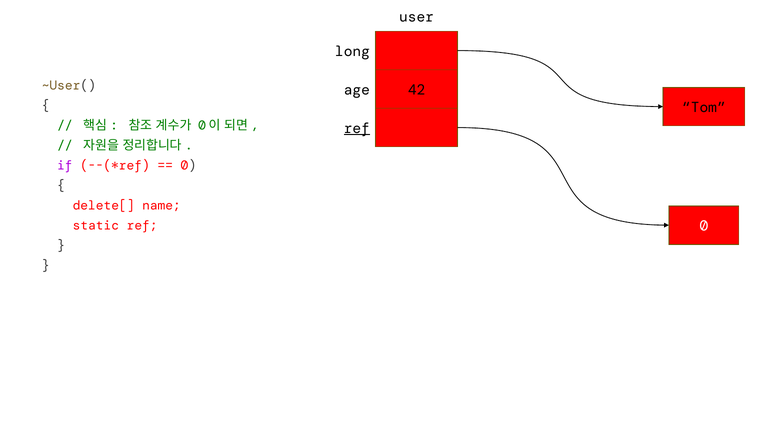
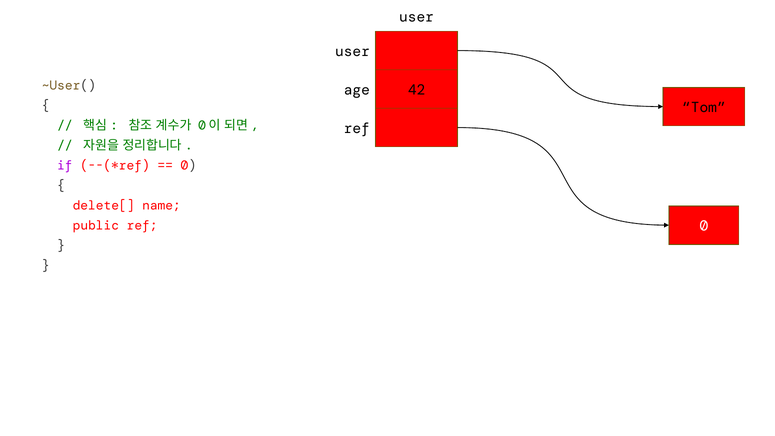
long: long -> user (352, 51)
ref underline: present -> none (357, 128)
static: static -> public (96, 225)
